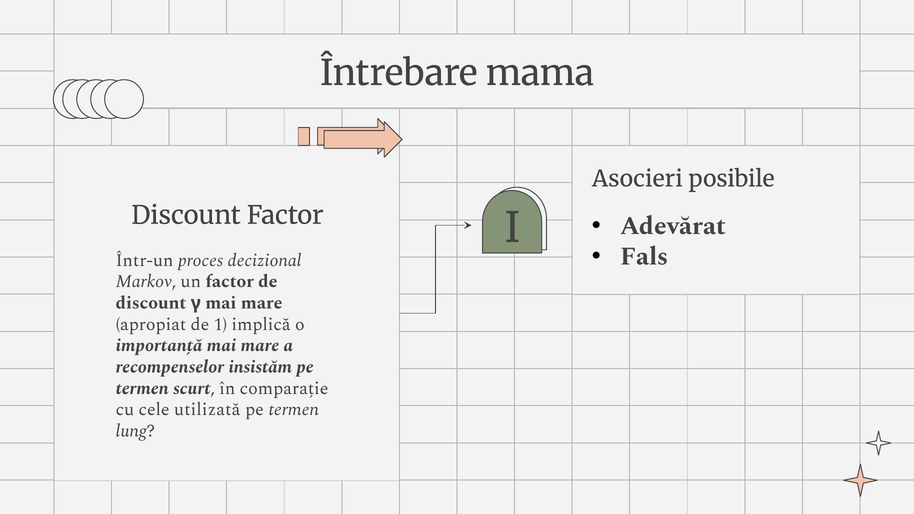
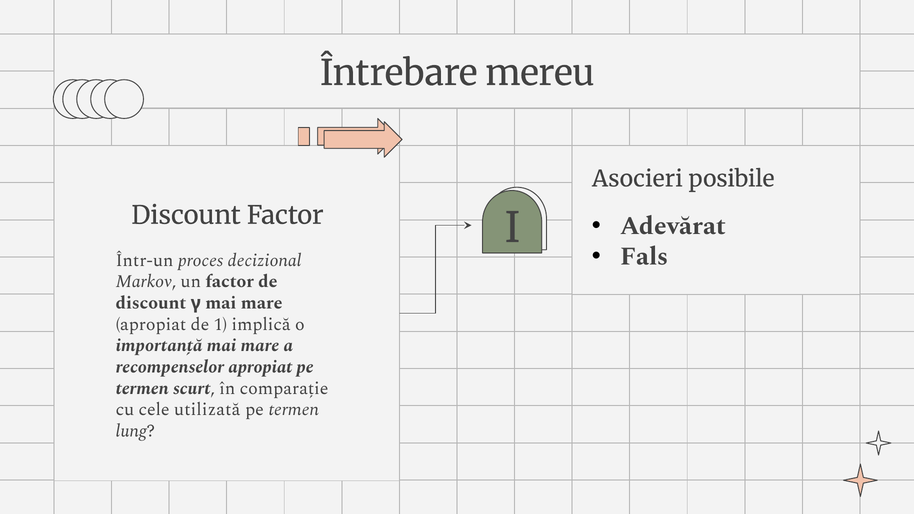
mama: mama -> mereu (540, 73)
recompenselor insistăm: insistăm -> apropiat (260, 367)
